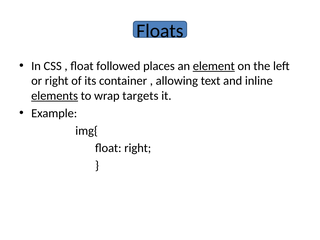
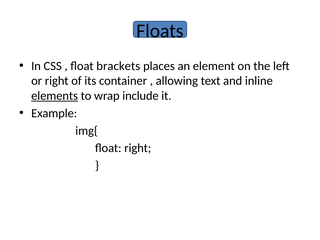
followed: followed -> brackets (118, 66)
element underline: present -> none (214, 66)
targets: targets -> include (140, 96)
